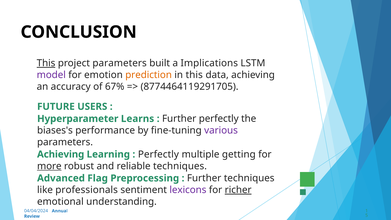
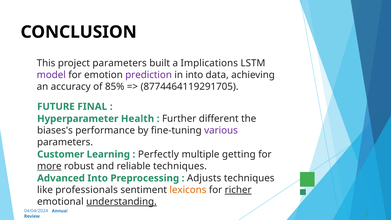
This underline: present -> none (46, 63)
prediction colour: orange -> purple (149, 75)
in this: this -> into (194, 75)
67%: 67% -> 85% (115, 87)
USERS: USERS -> FINAL (92, 107)
Learns: Learns -> Health (138, 119)
Further perfectly: perfectly -> different (219, 119)
Achieving: Achieving -> Customer (61, 154)
Advanced Flag: Flag -> Into (98, 178)
Further: Further -> Adjusts (204, 178)
lexicons colour: purple -> orange (188, 190)
understanding underline: none -> present (121, 202)
